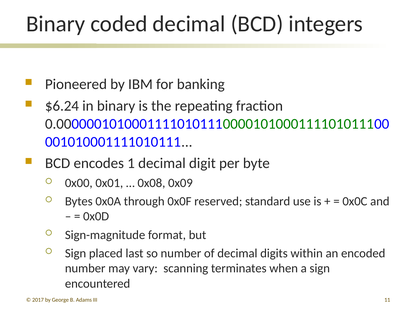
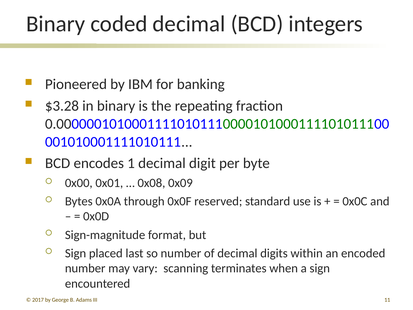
$6.24: $6.24 -> $3.28 (62, 106)
